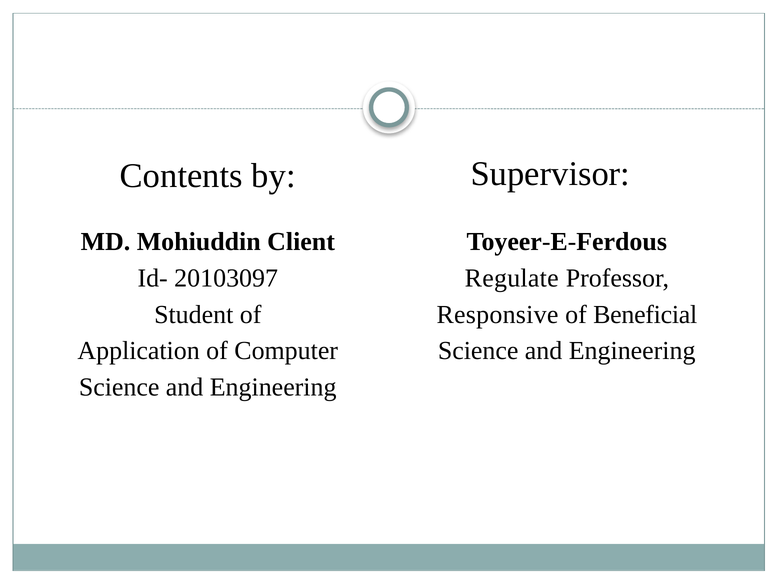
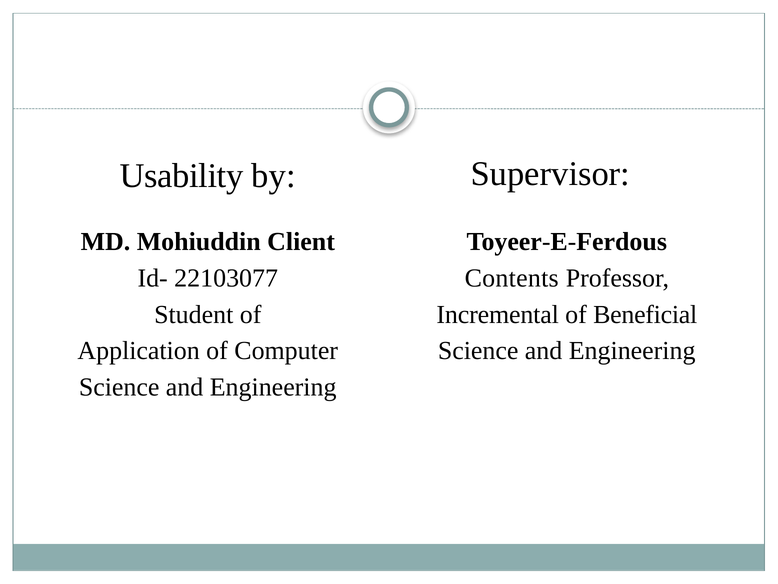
Contents: Contents -> Usability (182, 176)
20103097: 20103097 -> 22103077 (226, 278)
Regulate: Regulate -> Contents (512, 278)
Responsive: Responsive -> Incremental (498, 314)
